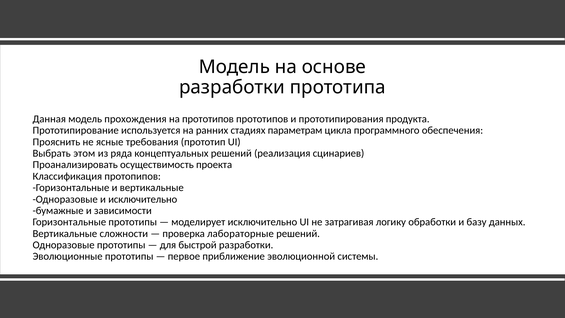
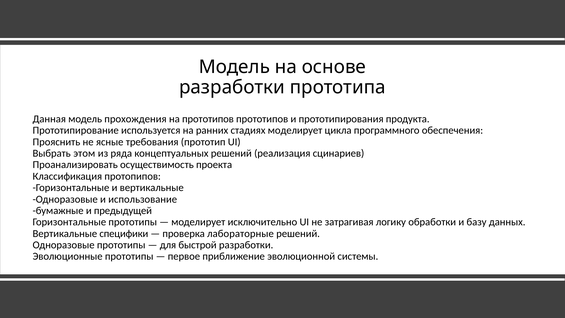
стадиях параметрам: параметрам -> моделирует (295, 130)
и исключительно: исключительно -> использование (143, 199)
зависимости: зависимости -> предыдущей (123, 211)
сложности: сложности -> специфики (124, 233)
